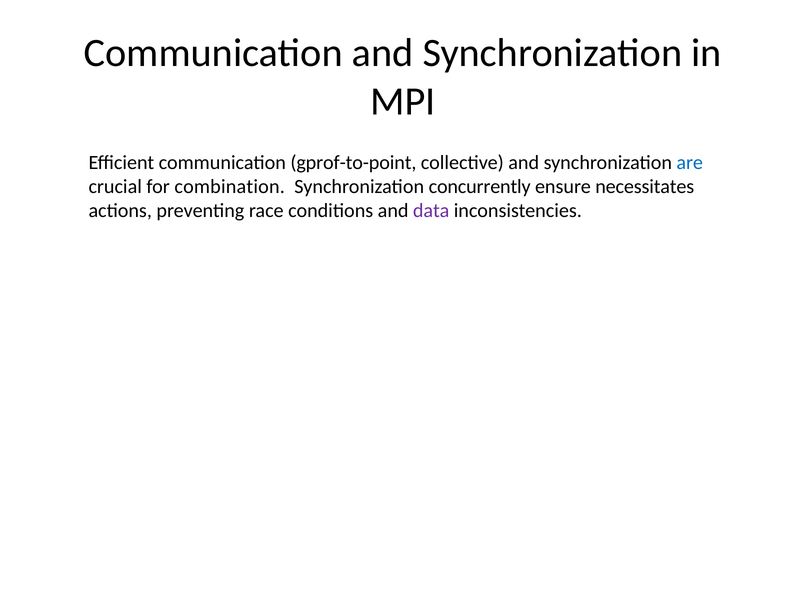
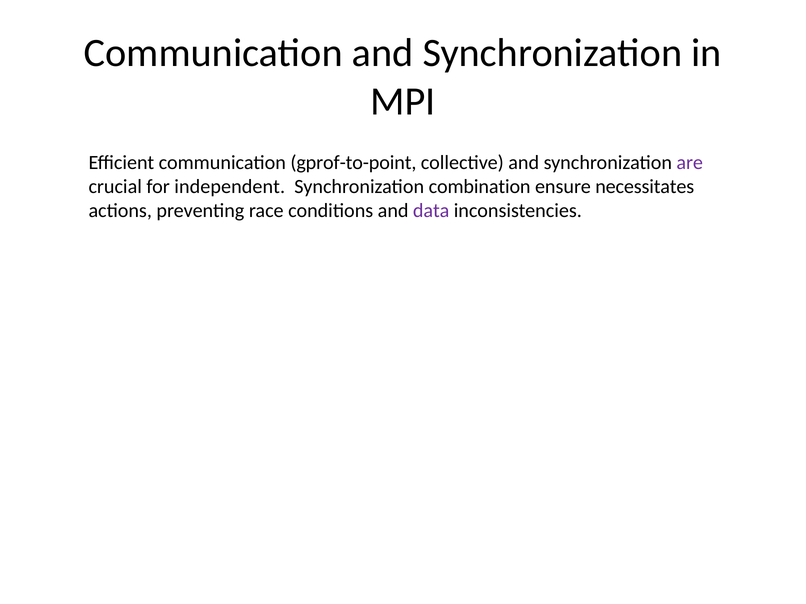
are colour: blue -> purple (690, 163)
combination: combination -> independent (230, 187)
concurrently: concurrently -> combination (480, 187)
